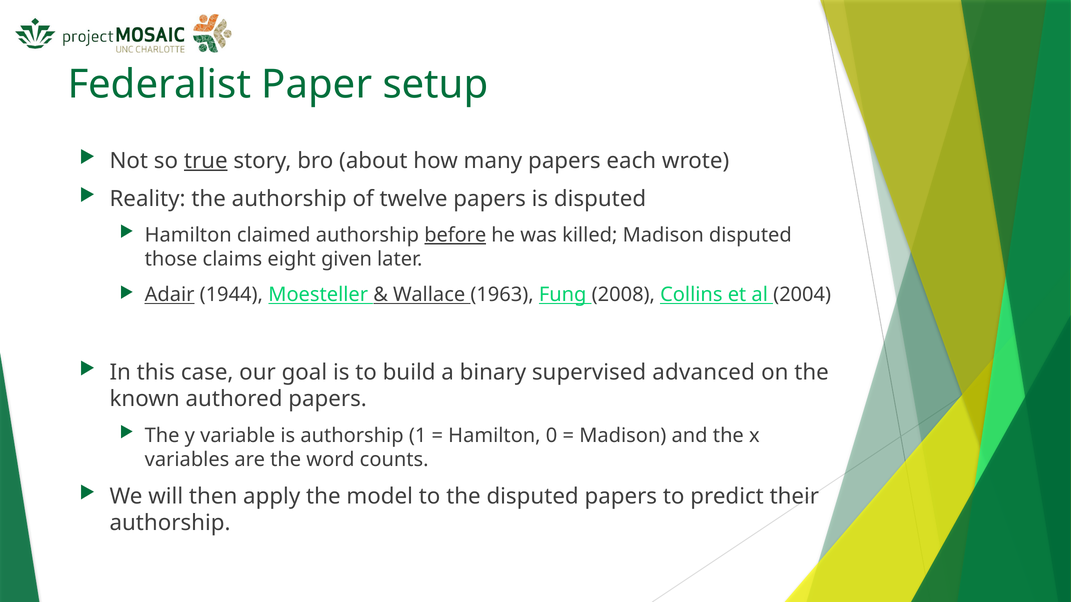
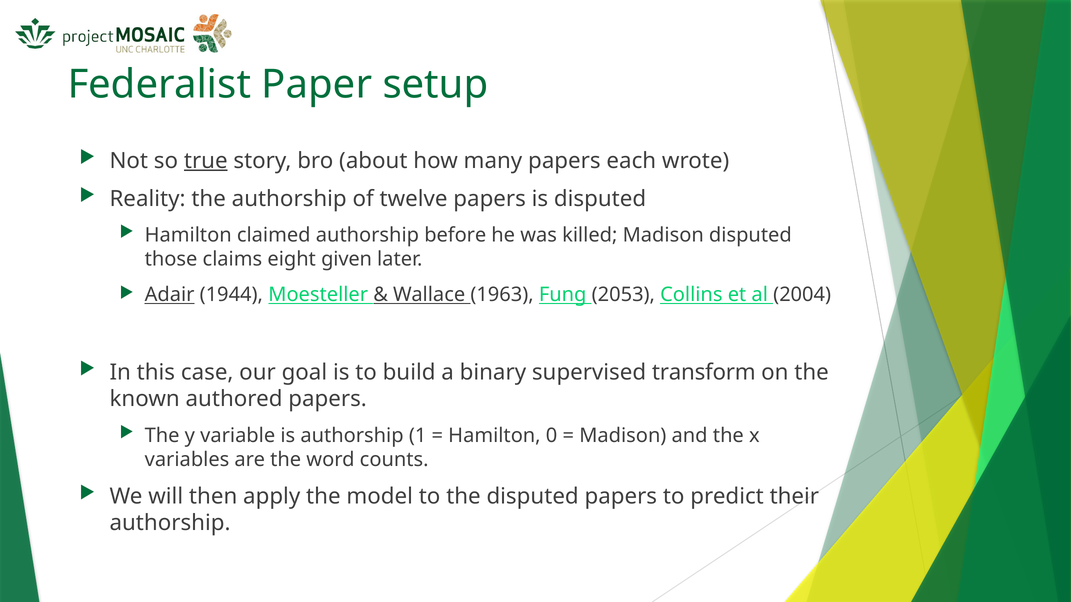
before underline: present -> none (455, 235)
2008: 2008 -> 2053 (623, 295)
advanced: advanced -> transform (704, 373)
